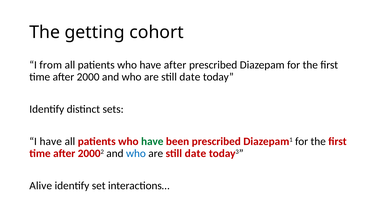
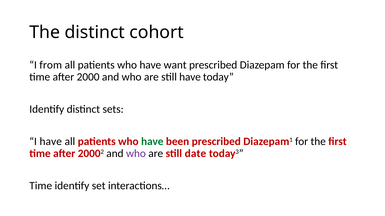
The getting: getting -> distinct (95, 32)
have after: after -> want (175, 65)
date: date -> have (190, 77)
who colour: blue -> purple (136, 154)
Alive: Alive -> Time (41, 186)
